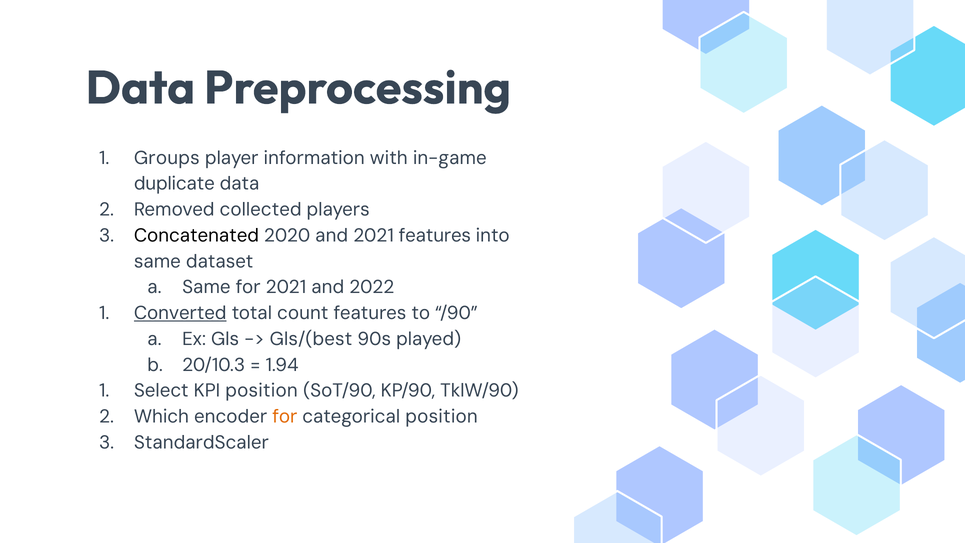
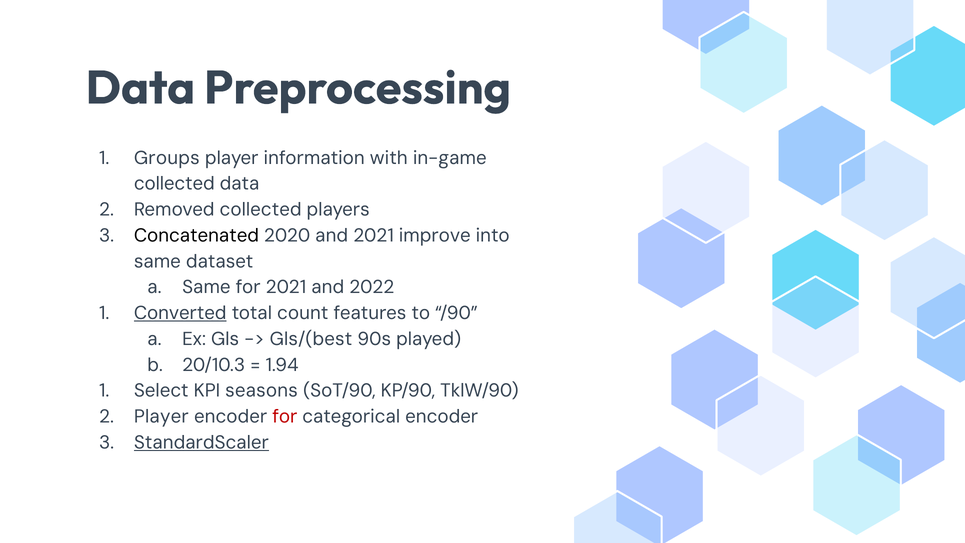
duplicate: duplicate -> collected (174, 184)
2021 features: features -> improve (435, 235)
KPI position: position -> seasons (262, 391)
Which: Which -> Player (161, 417)
for colour: orange -> red (285, 417)
categorical position: position -> encoder (442, 417)
StandardScaler underline: none -> present (201, 442)
